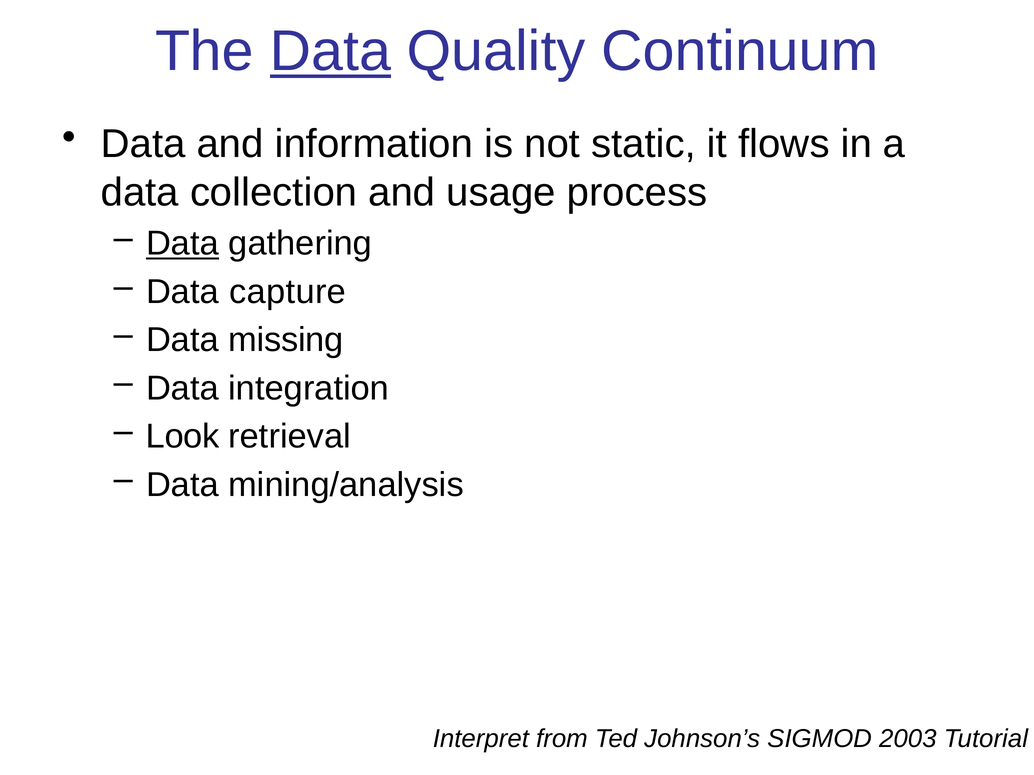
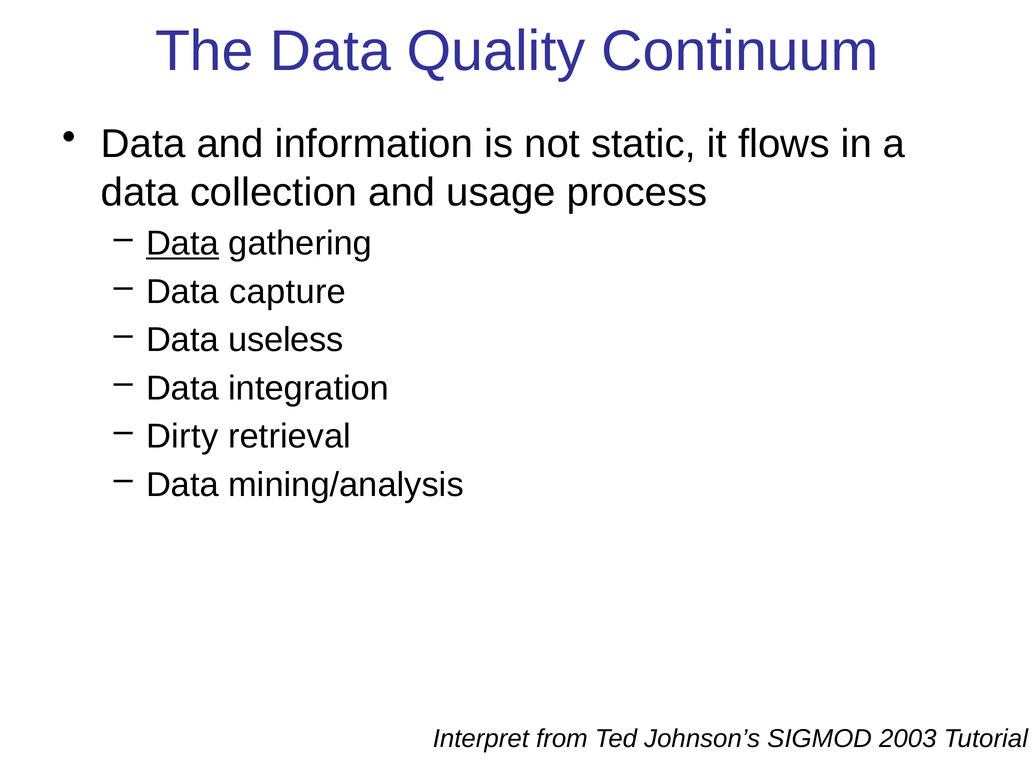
Data underline: present -> none (330, 51)
missing: missing -> useless (286, 340)
Look: Look -> Dirty (182, 437)
